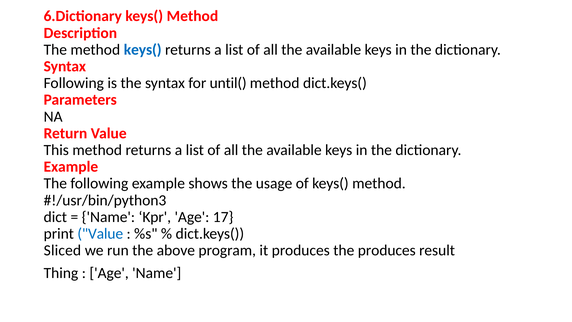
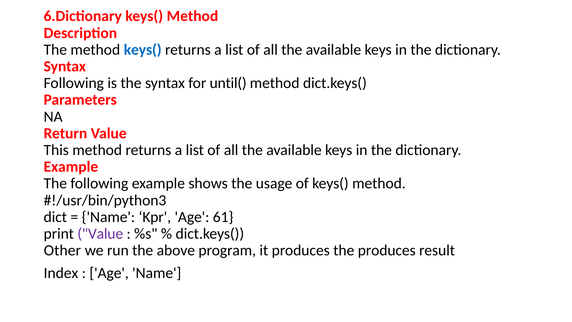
17: 17 -> 61 (223, 217)
Value colour: blue -> purple (100, 234)
Sliced: Sliced -> Other (62, 250)
Thing: Thing -> Index (61, 273)
